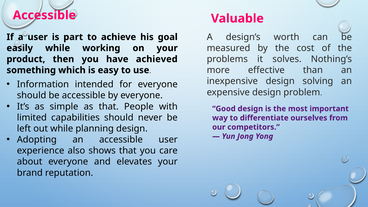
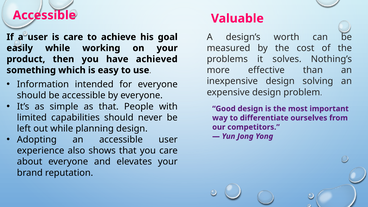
is part: part -> care (73, 37)
